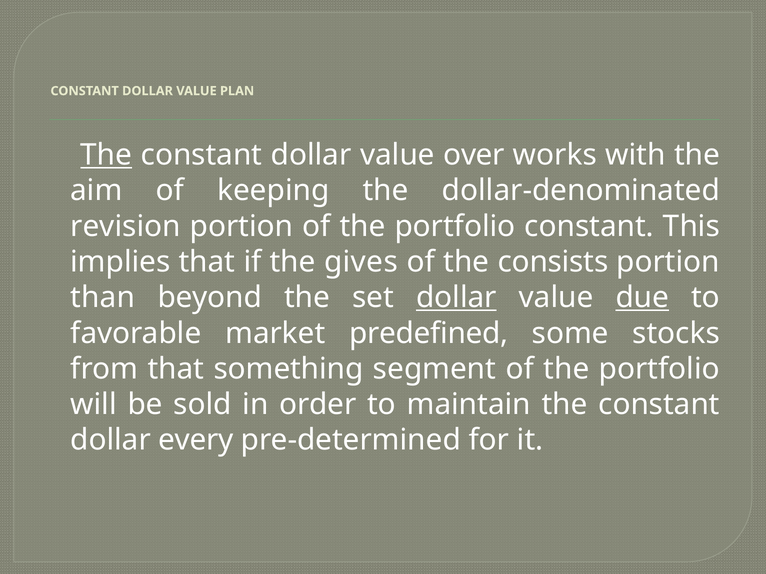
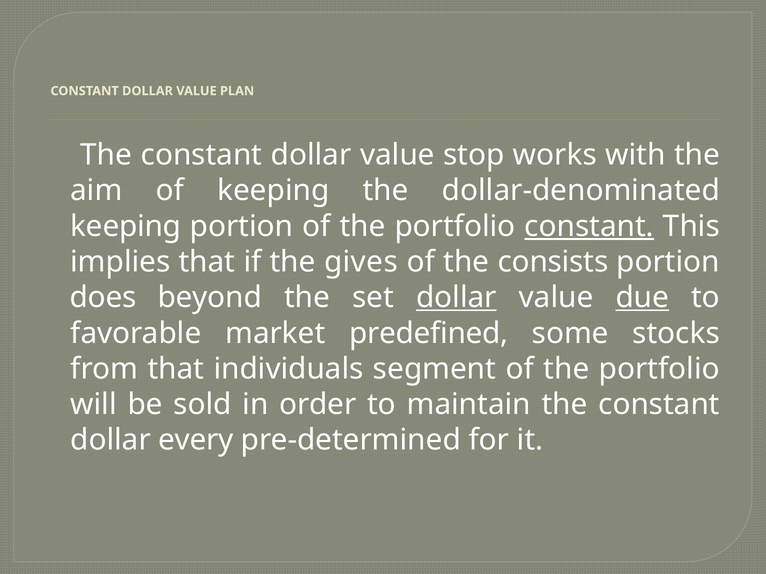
The underline: present -> none (106, 155)
over: over -> stop (474, 155)
revision: revision -> keeping (126, 226)
constant underline: none -> present (589, 226)
than: than -> does (103, 298)
something: something -> individuals (289, 369)
